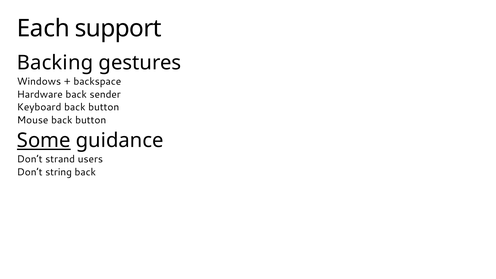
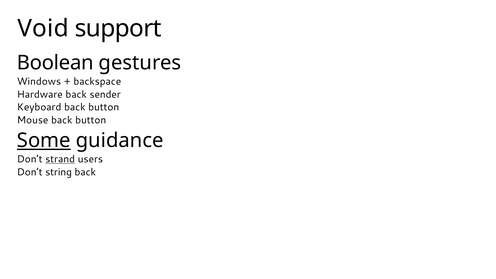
Each: Each -> Void (43, 28)
Backing: Backing -> Boolean (55, 63)
strand underline: none -> present (60, 159)
